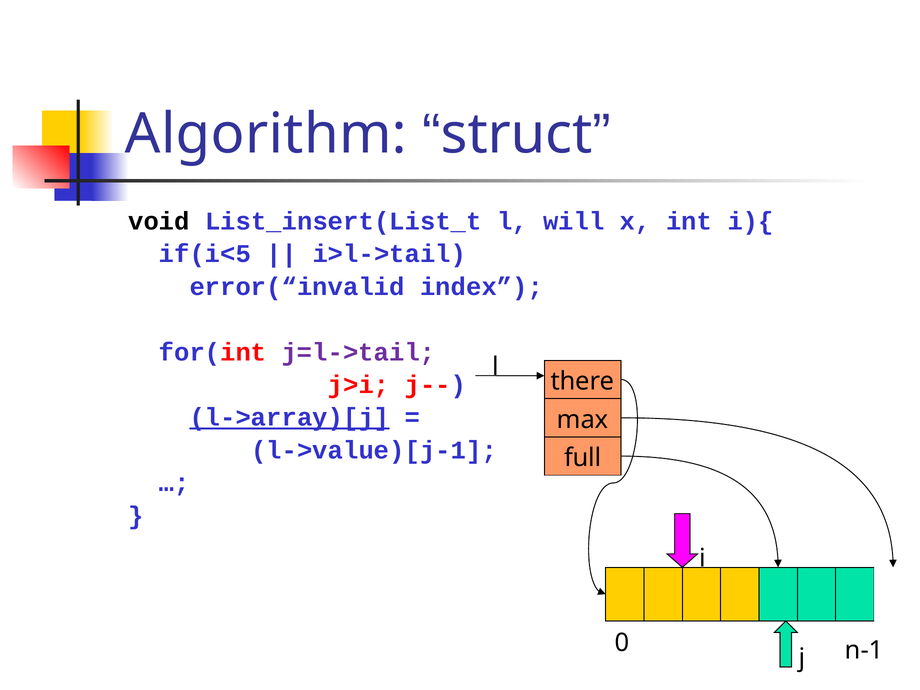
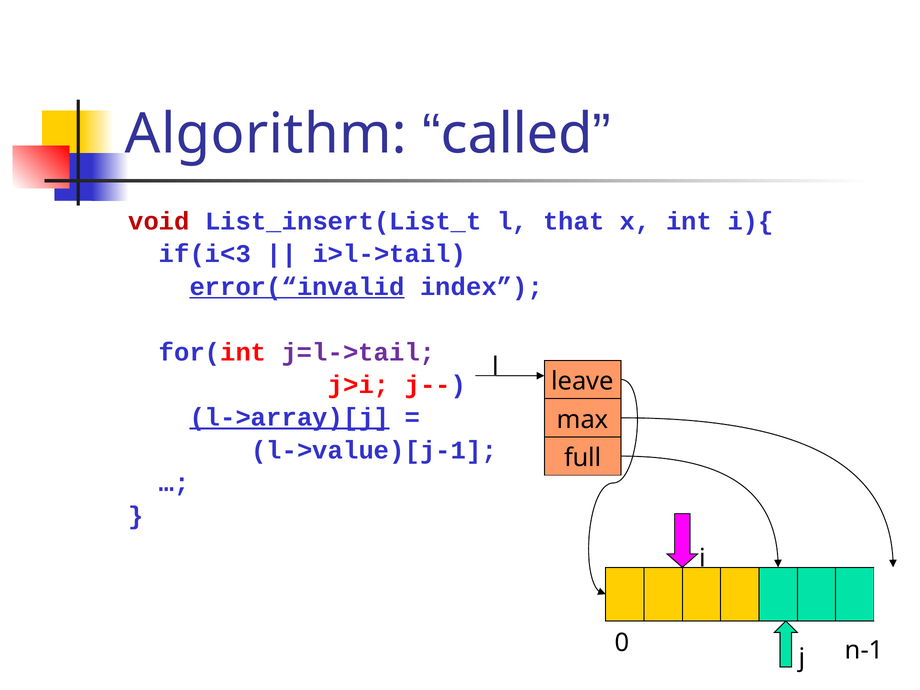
struct: struct -> called (517, 134)
void colour: black -> red (159, 221)
will: will -> that (574, 221)
if(i<5: if(i<5 -> if(i<3 (205, 254)
error(“invalid underline: none -> present (297, 287)
there: there -> leave (583, 381)
